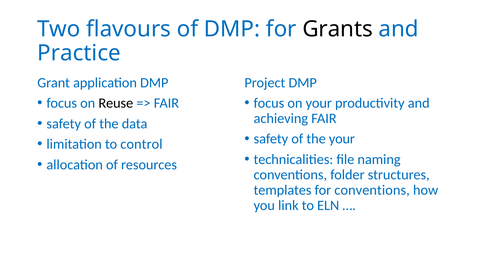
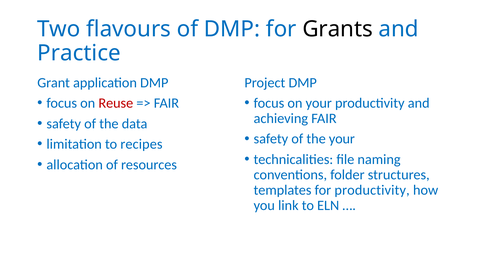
Reuse colour: black -> red (116, 103)
control: control -> recipes (141, 144)
for conventions: conventions -> productivity (372, 190)
